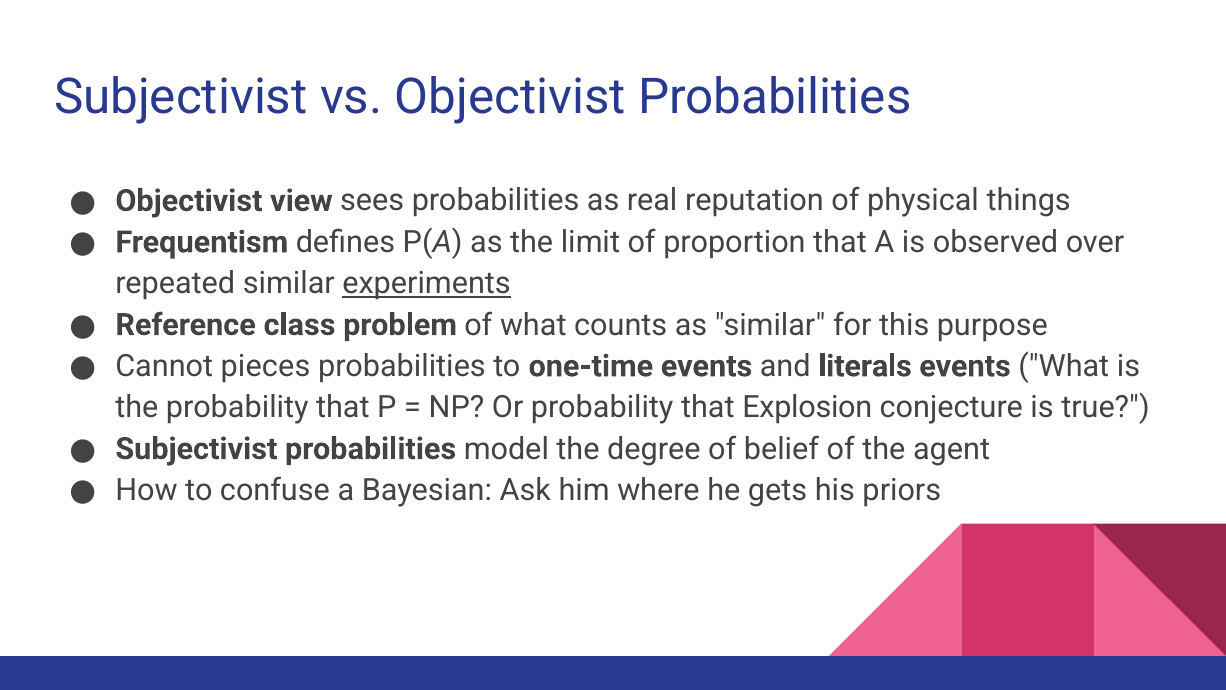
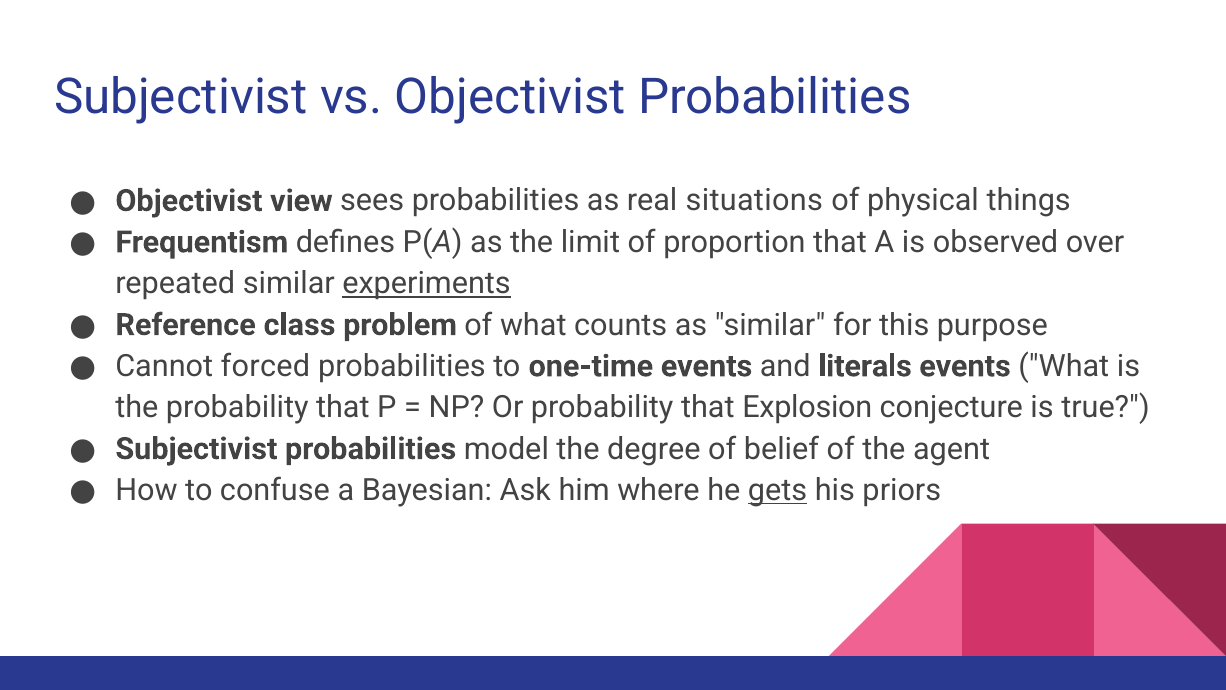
reputation: reputation -> situations (754, 201)
pieces: pieces -> forced (265, 366)
gets underline: none -> present (778, 490)
